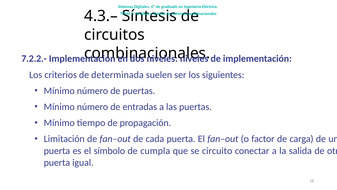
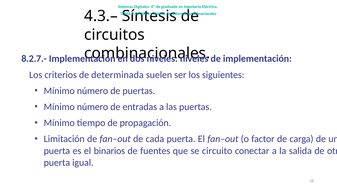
7.2.2.-: 7.2.2.- -> 8.2.7.- (34, 59)
símbolo: símbolo -> binarios (109, 150)
cumpla: cumpla -> fuentes (155, 150)
